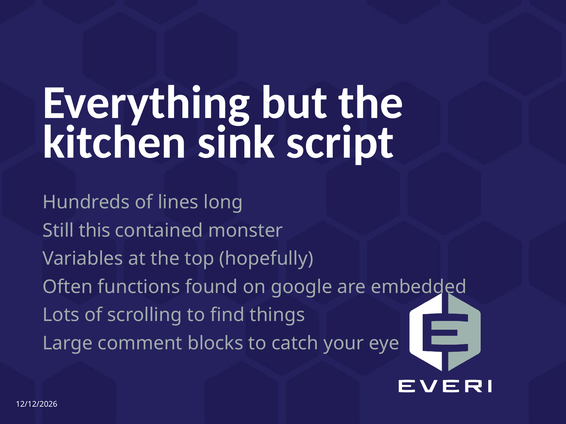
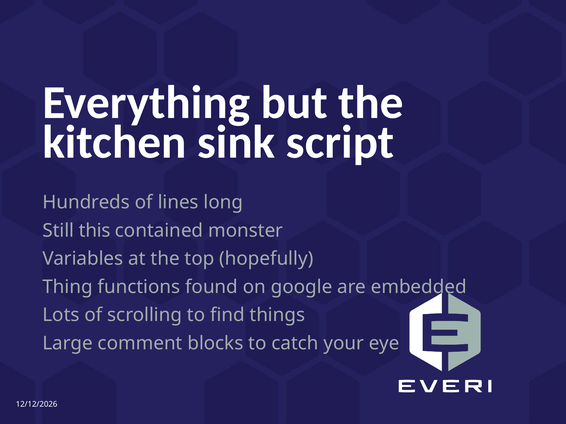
Often: Often -> Thing (68, 287)
